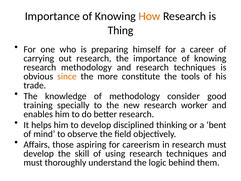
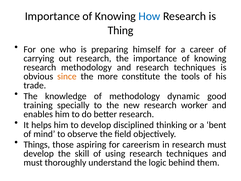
How colour: orange -> blue (149, 16)
consider: consider -> dynamic (184, 96)
Affairs: Affairs -> Things (37, 144)
